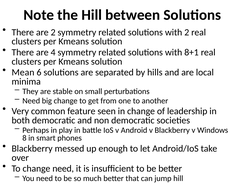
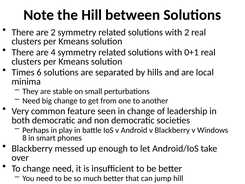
8+1: 8+1 -> 0+1 (192, 52)
Mean: Mean -> Times (23, 72)
